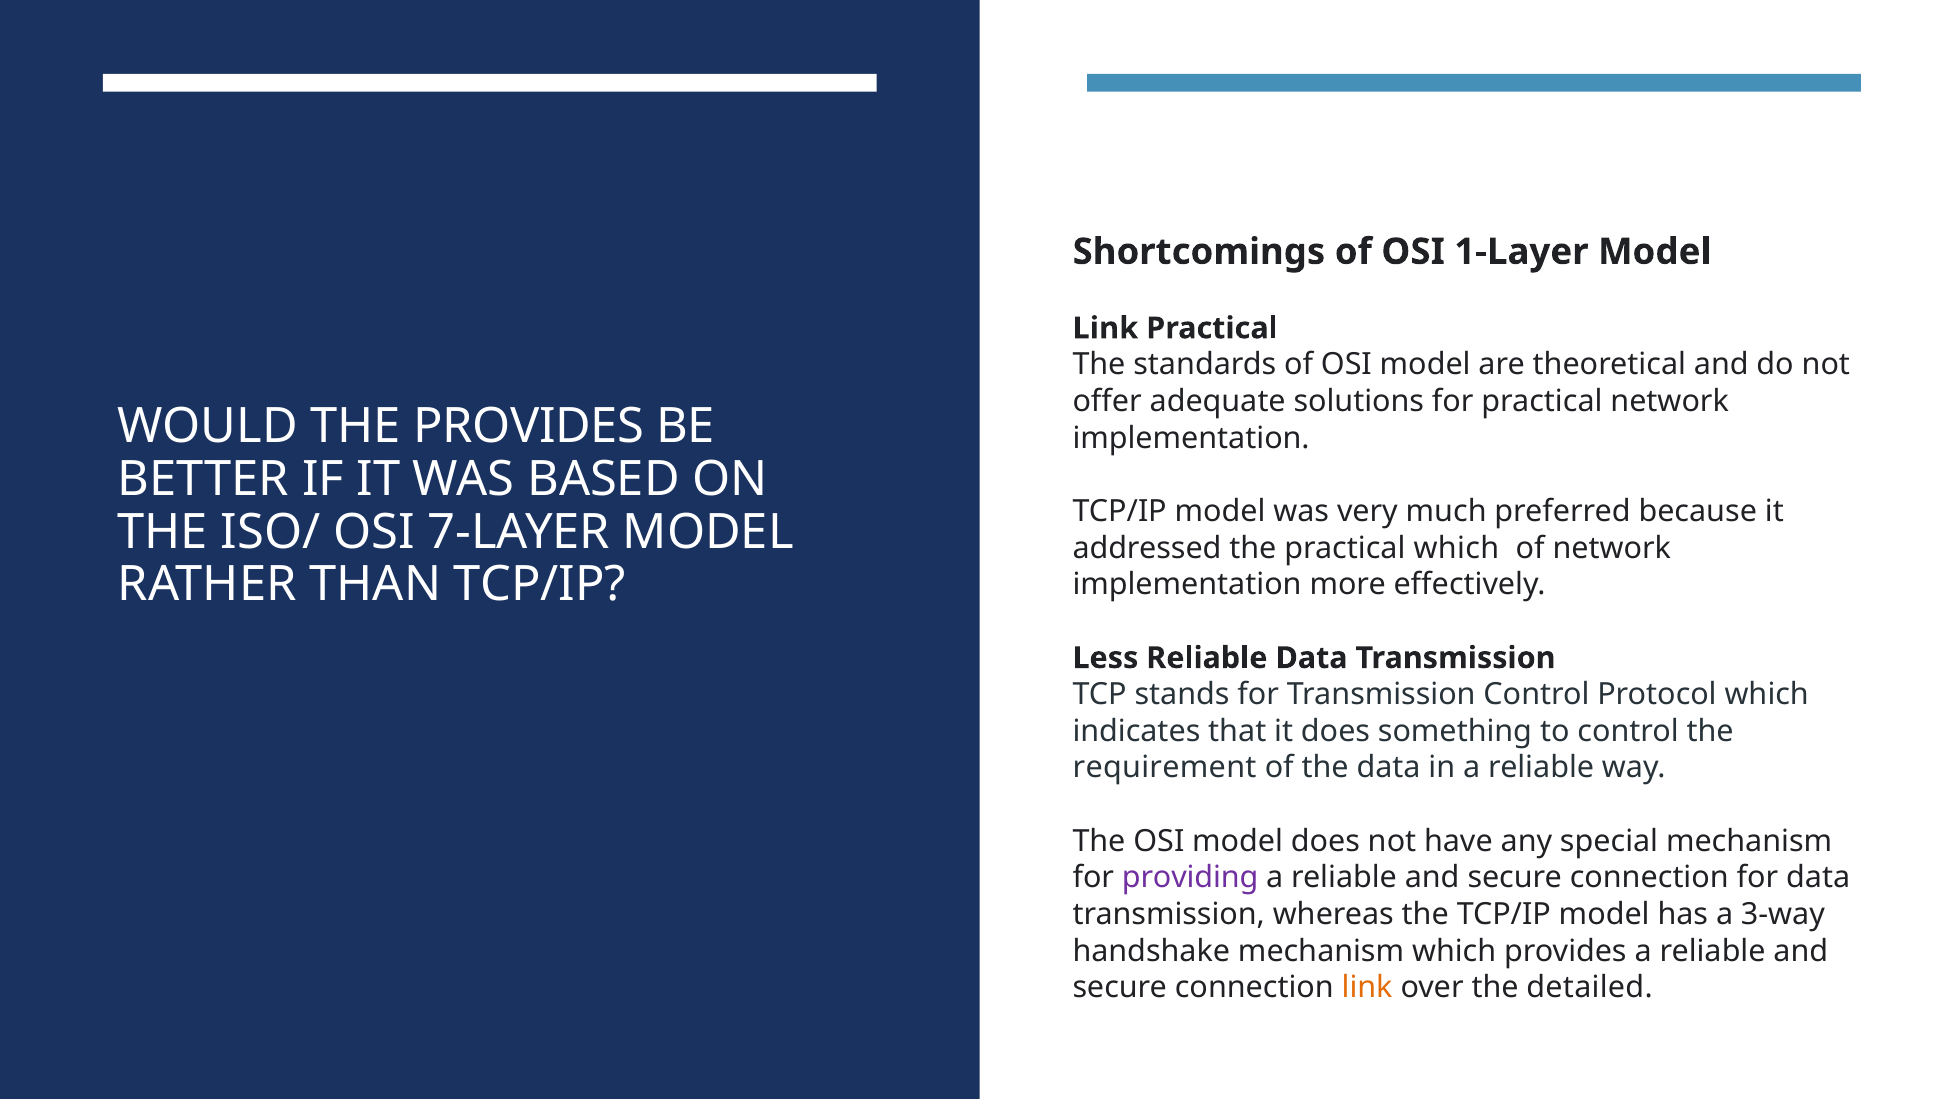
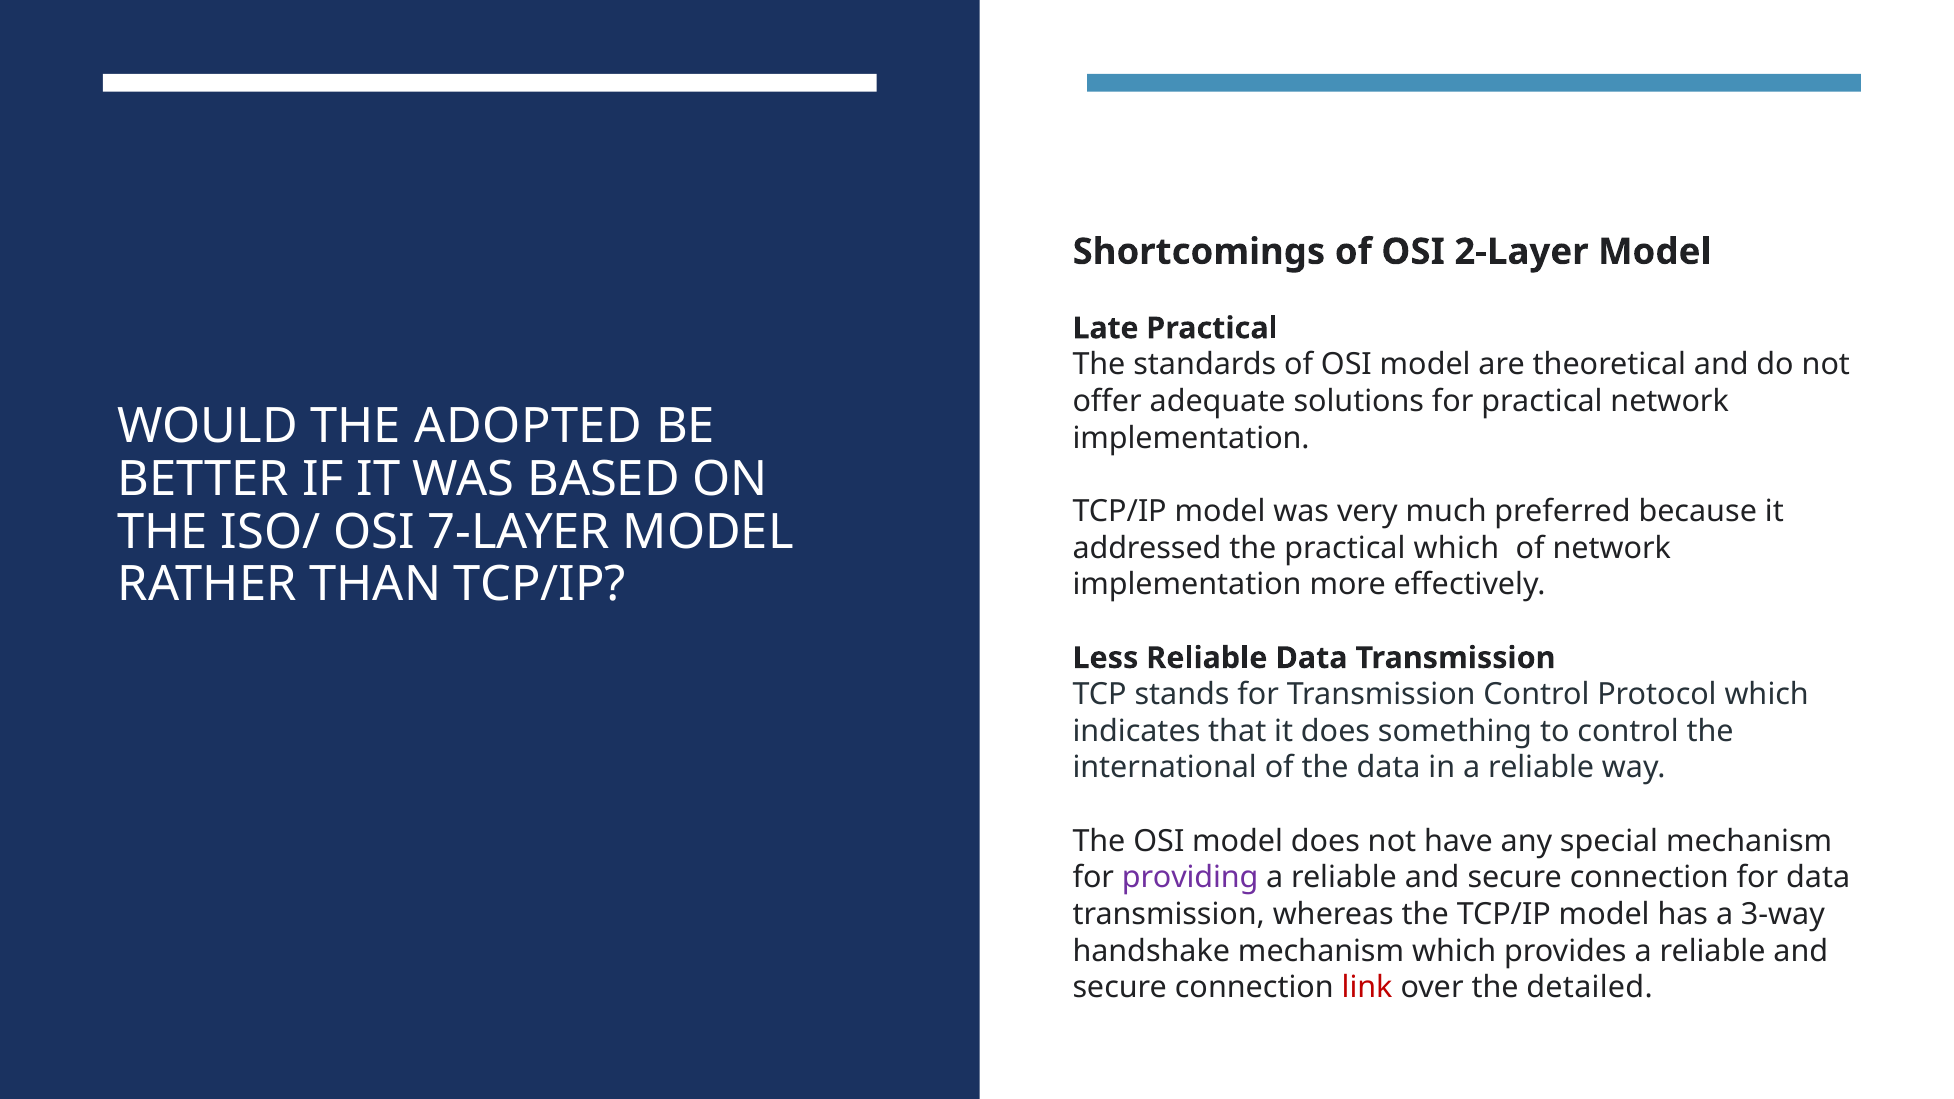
1-Layer: 1-Layer -> 2-Layer (1521, 252)
Link: Link -> Late (1106, 328)
THE PROVIDES: PROVIDES -> ADOPTED (528, 426)
requirement: requirement -> international (1165, 768)
link colour: orange -> red (1367, 988)
